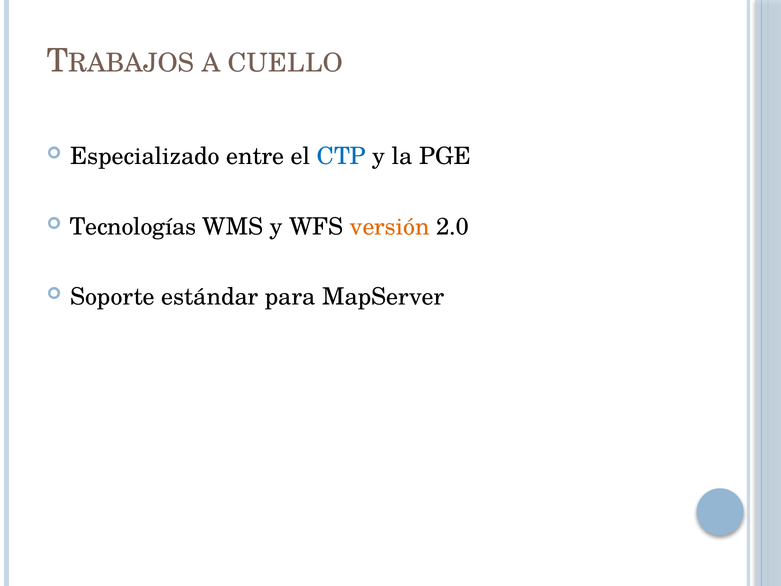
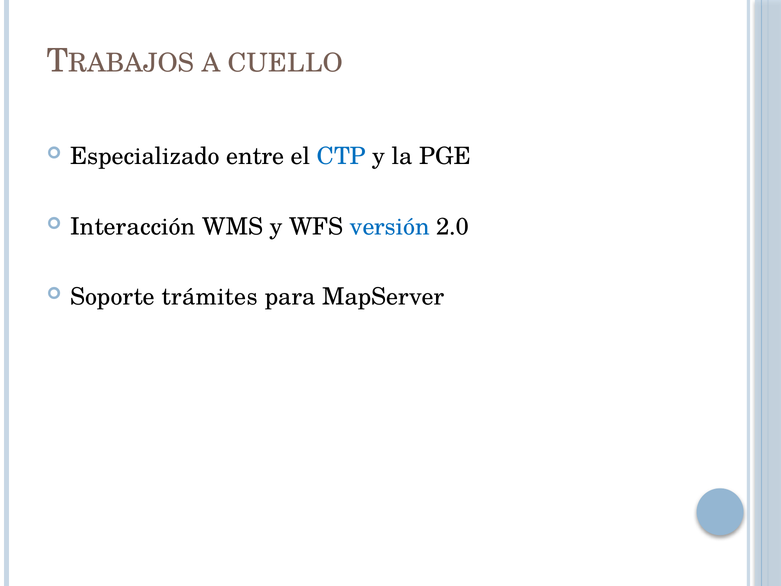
Tecnologías: Tecnologías -> Interacción (133, 227)
versión colour: orange -> blue (390, 227)
estándar: estándar -> trámites (210, 297)
